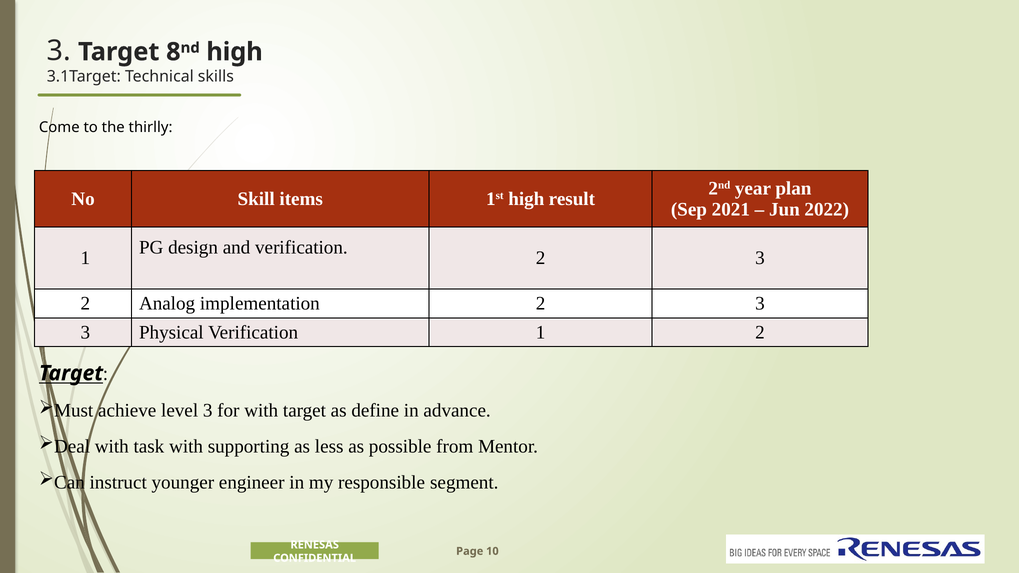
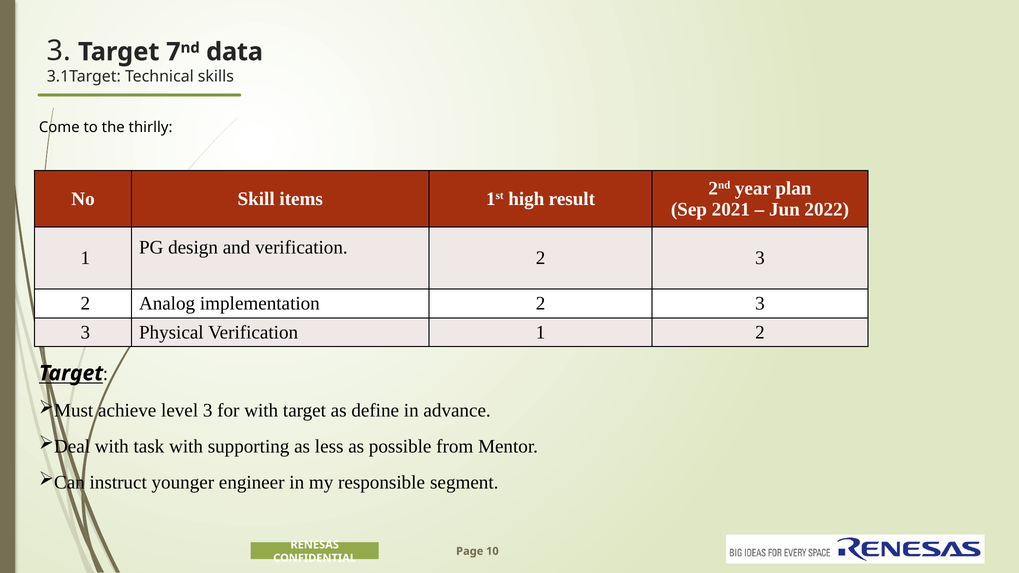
8: 8 -> 7 (173, 52)
high: high -> data (235, 52)
